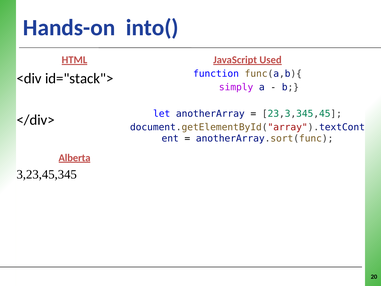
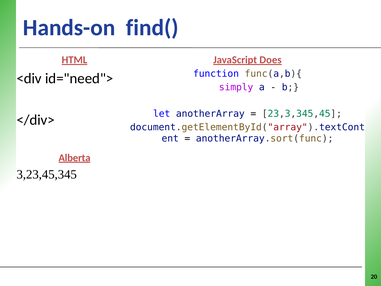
into(: into( -> find( (152, 28)
Used: Used -> Does (270, 60)
id="stack">: id="stack"> -> id="need"> (79, 78)
